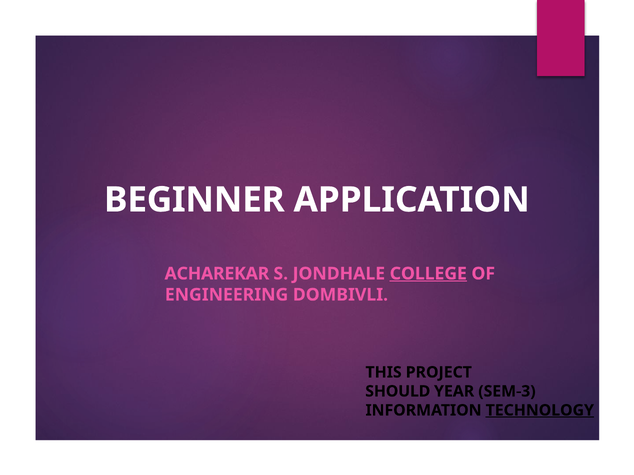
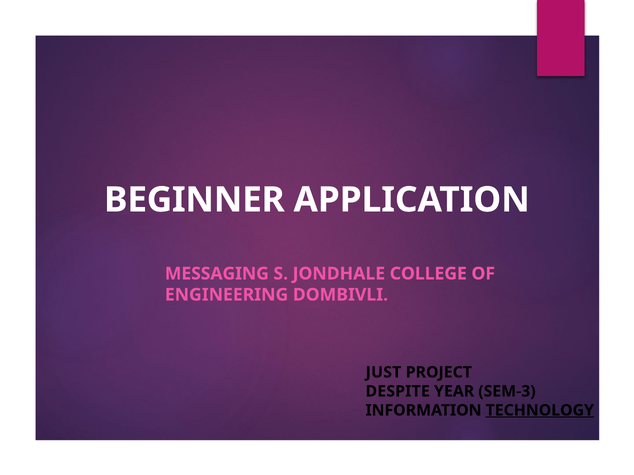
ACHAREKAR: ACHAREKAR -> MESSAGING (217, 274)
COLLEGE underline: present -> none (428, 274)
THIS: THIS -> JUST (383, 373)
SHOULD: SHOULD -> DESPITE (398, 392)
